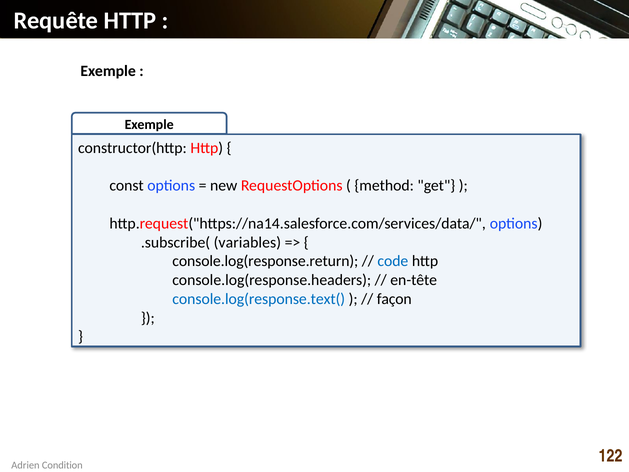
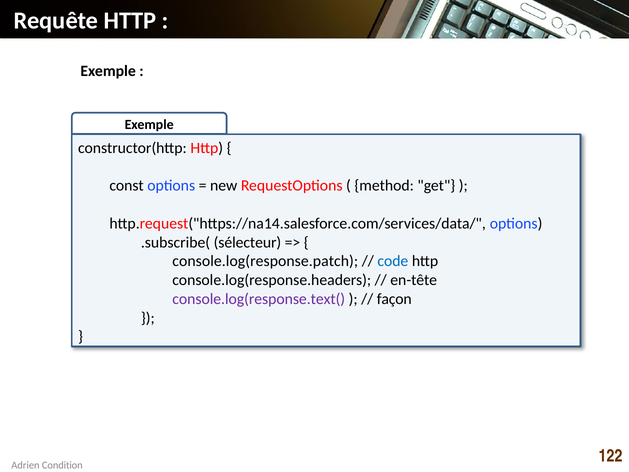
variables: variables -> sélecteur (247, 242)
console.log(response.return: console.log(response.return -> console.log(response.patch (265, 261)
console.log(response.text( colour: blue -> purple (259, 299)
